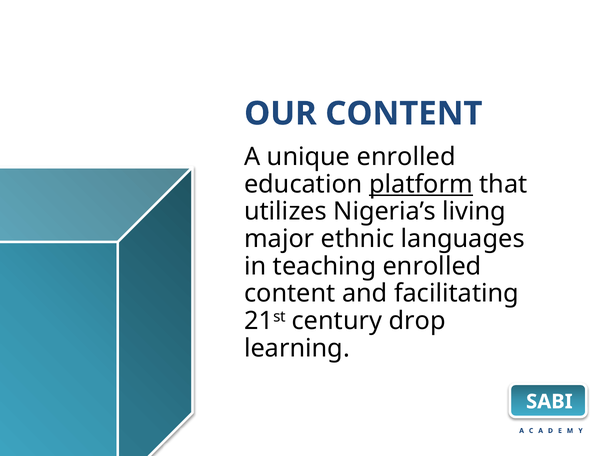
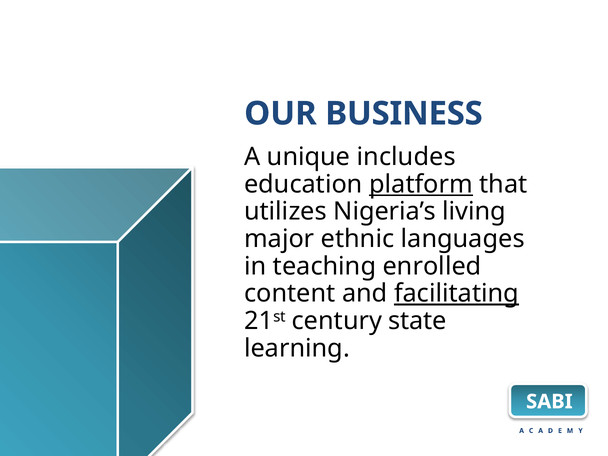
CONTENT: CONTENT -> BUSINESS (404, 114)
enrolled: enrolled -> includes (406, 157)
facilitating underline: none -> present (456, 294)
drop: drop -> state (417, 321)
